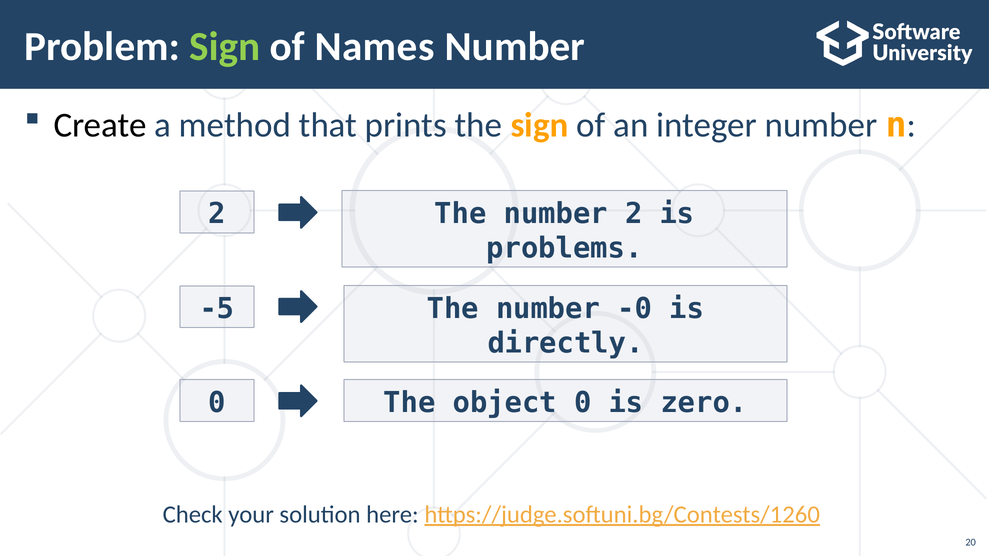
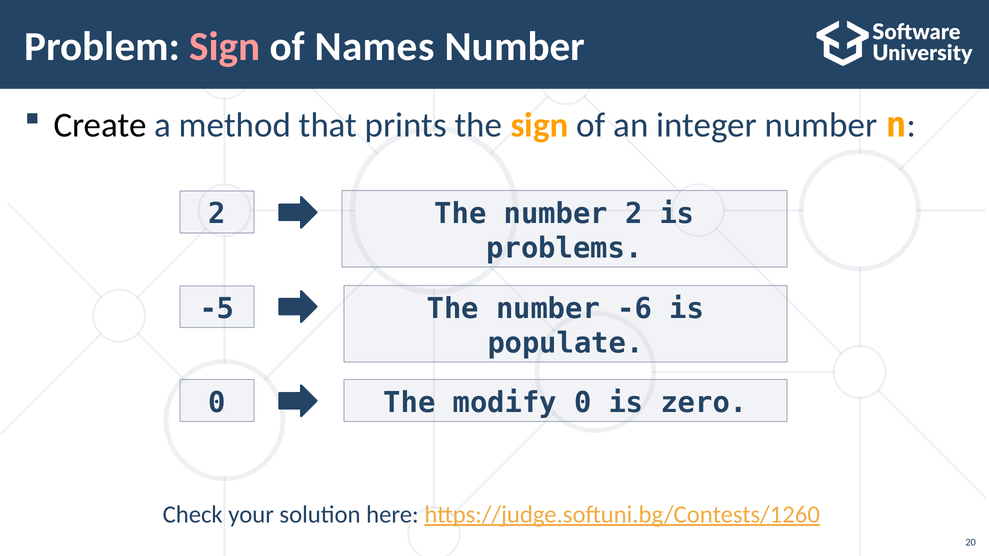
Sign colour: light green -> pink (225, 47)
-0: -0 -> -6 (635, 309)
directly: directly -> populate (566, 343)
object: object -> modify (505, 403)
